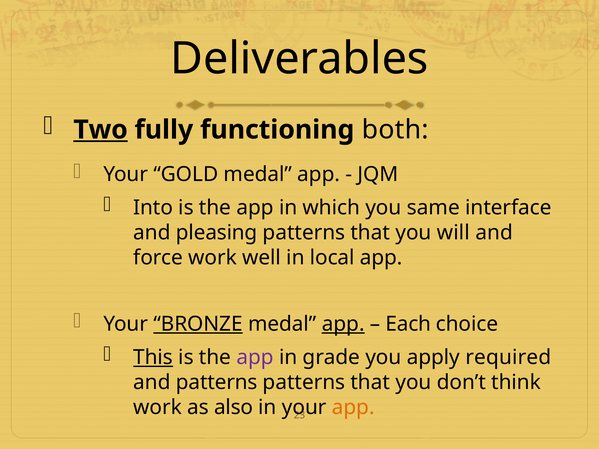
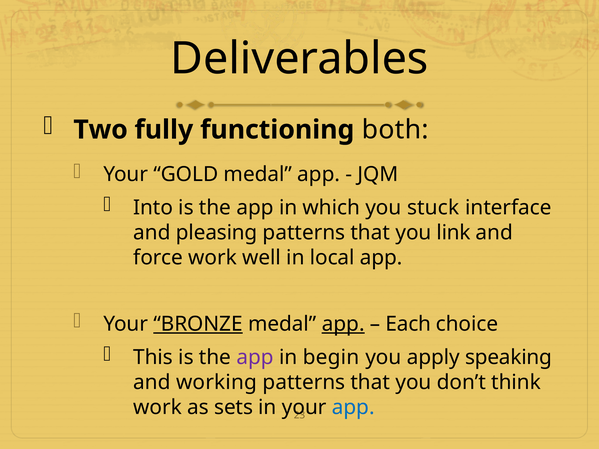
Two underline: present -> none (101, 130)
same: same -> stuck (433, 208)
will: will -> link (454, 233)
This underline: present -> none (153, 358)
grade: grade -> begin (331, 358)
required: required -> speaking (509, 358)
and patterns: patterns -> working (217, 382)
also: also -> sets (234, 407)
app colour: orange -> blue (353, 407)
